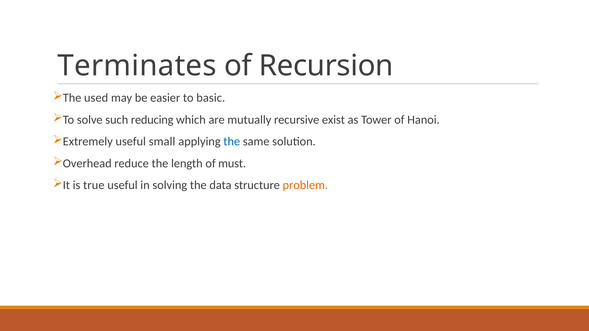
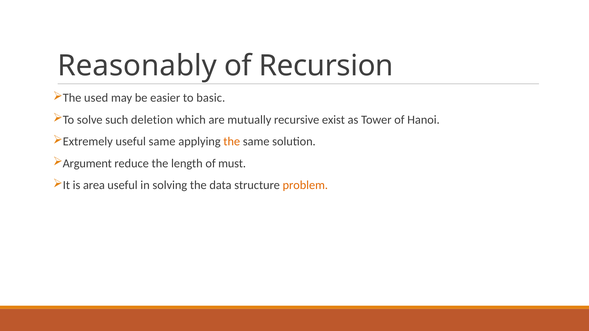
Terminates: Terminates -> Reasonably (137, 66)
reducing: reducing -> deletion (152, 120)
useful small: small -> same (162, 142)
the colour: blue -> orange (232, 142)
Overhead: Overhead -> Argument (87, 163)
true: true -> area (94, 185)
